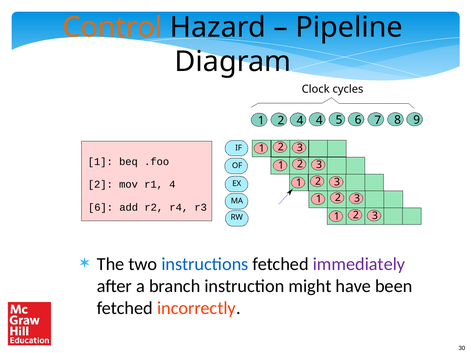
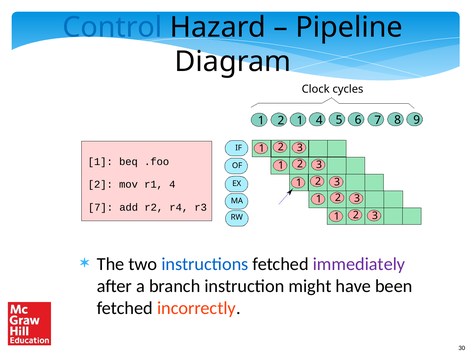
Control colour: orange -> blue (112, 27)
2 4: 4 -> 1 (300, 121)
6: 6 -> 7 (101, 208)
